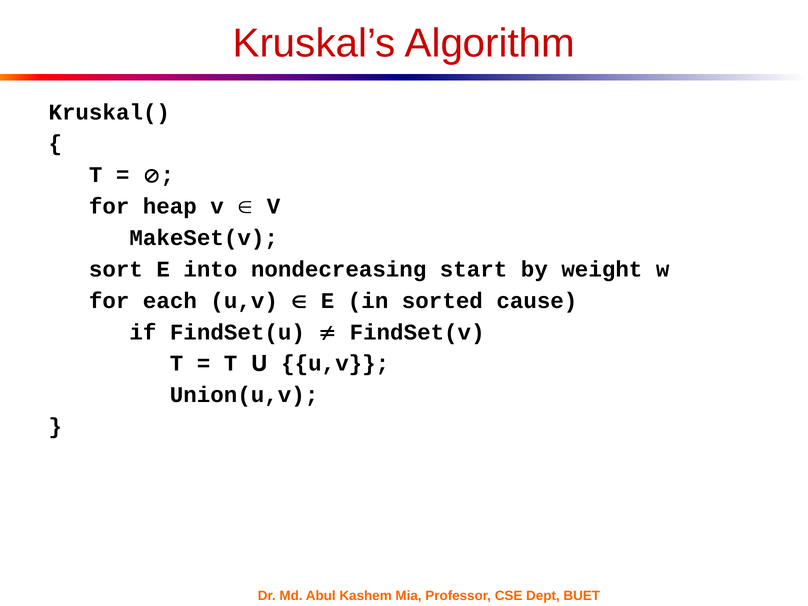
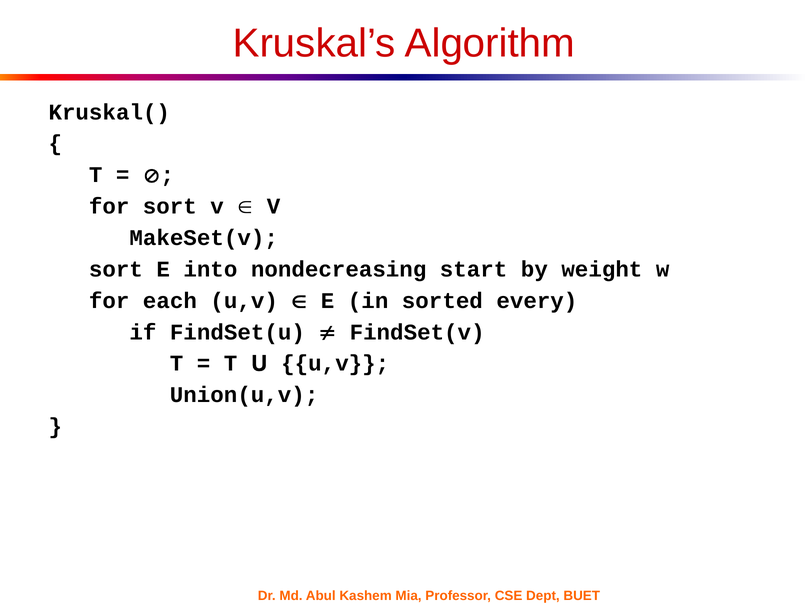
for heap: heap -> sort (170, 206)
cause: cause -> every (537, 301)
